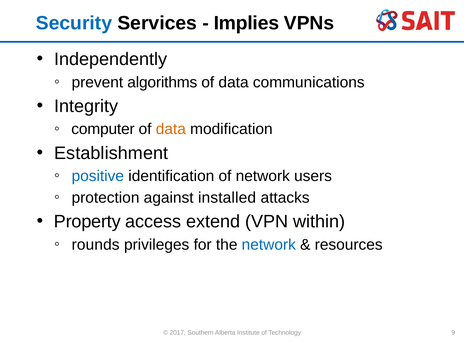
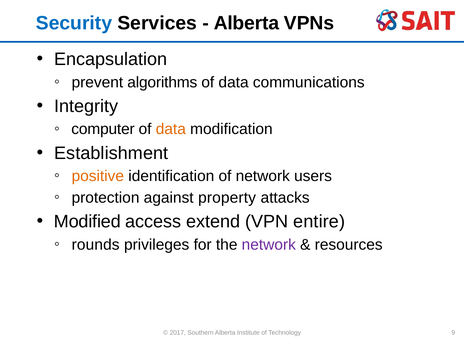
Implies: Implies -> Alberta (246, 23)
Independently: Independently -> Encapsulation (111, 59)
positive colour: blue -> orange (98, 176)
installed: installed -> property (227, 198)
Property: Property -> Modified (87, 222)
within: within -> entire (319, 222)
network colour: blue -> purple (269, 245)
